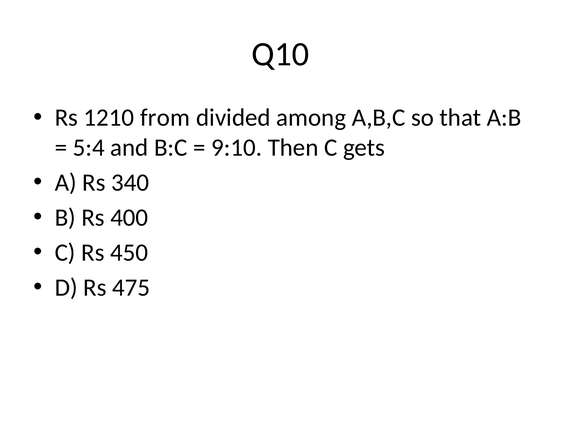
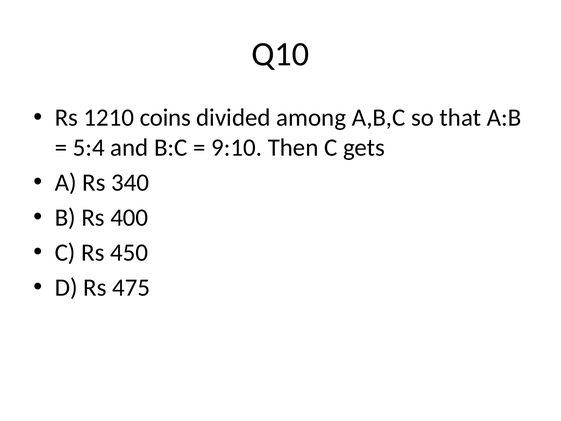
from: from -> coins (165, 118)
